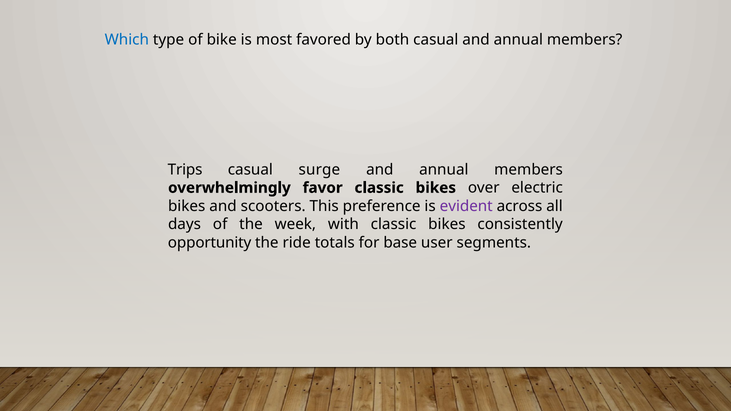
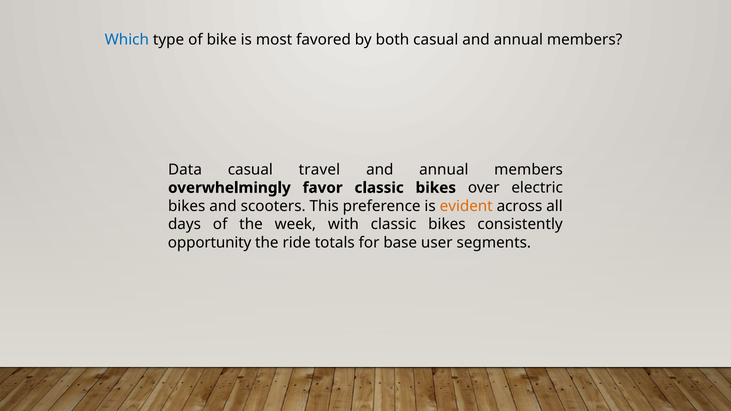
Trips: Trips -> Data (185, 170)
surge: surge -> travel (319, 170)
evident colour: purple -> orange (466, 206)
